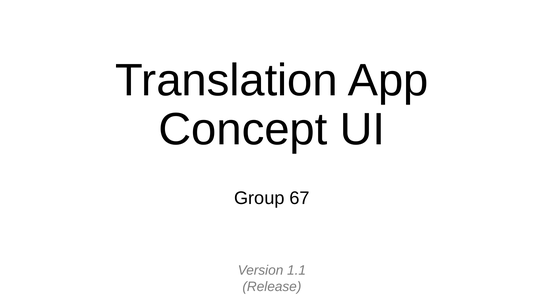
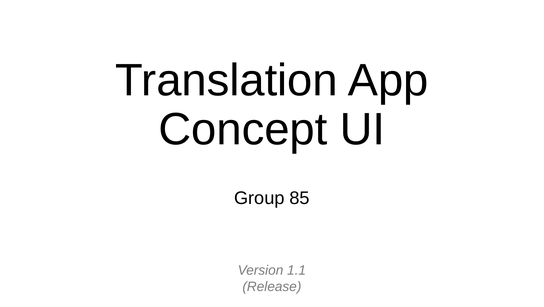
67: 67 -> 85 (300, 198)
